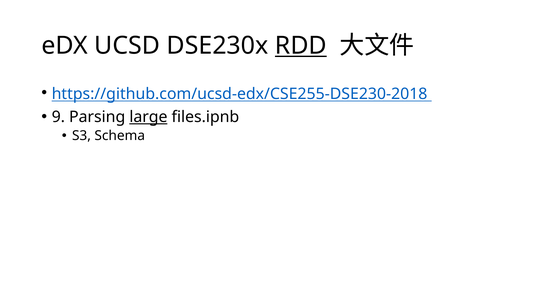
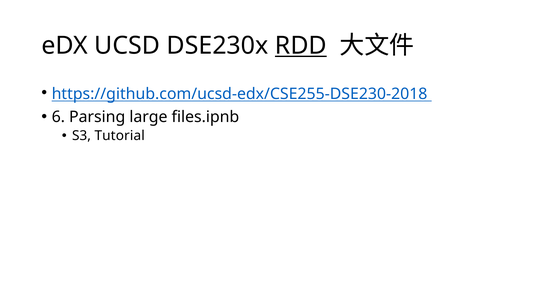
9: 9 -> 6 (58, 117)
large underline: present -> none (148, 117)
Schema: Schema -> Tutorial (120, 136)
